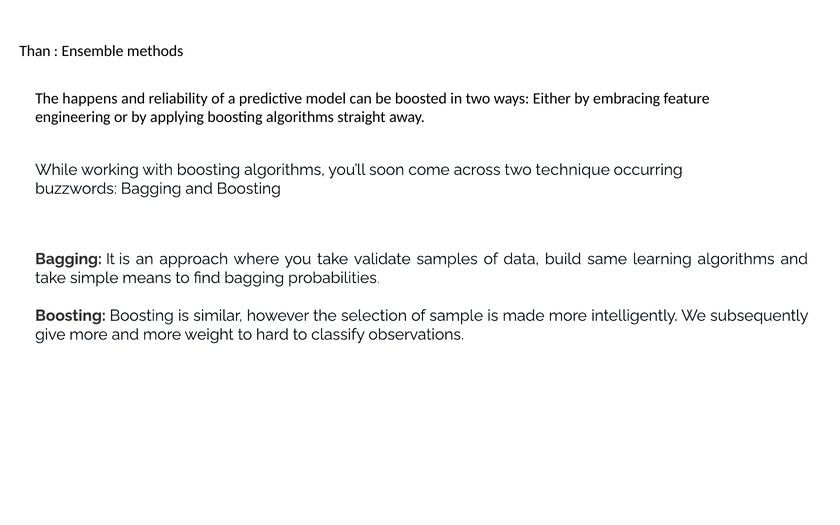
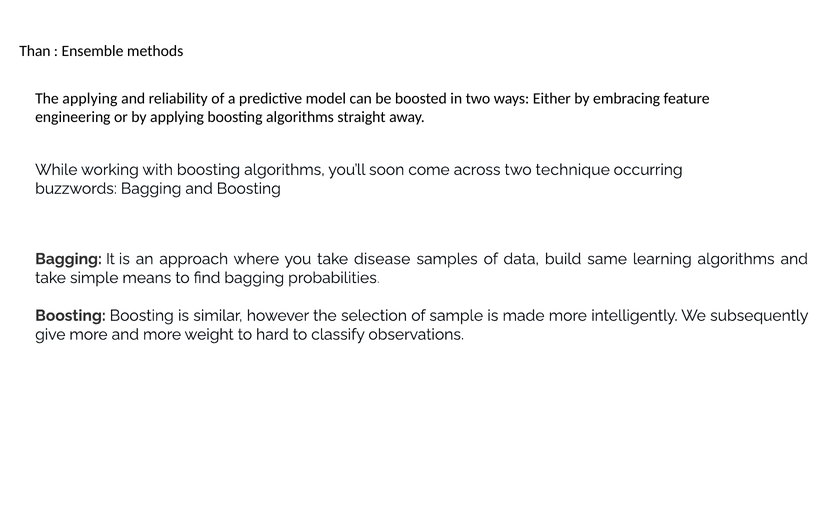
The happens: happens -> applying (90, 98)
validate: validate -> disease (382, 259)
